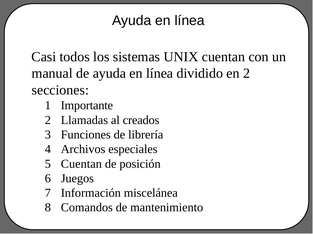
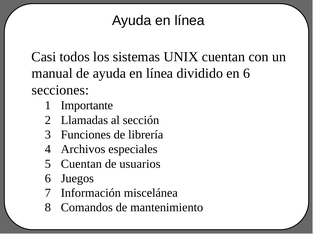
en 2: 2 -> 6 (247, 74)
creados: creados -> sección (141, 120)
posición: posición -> usuarios (140, 164)
